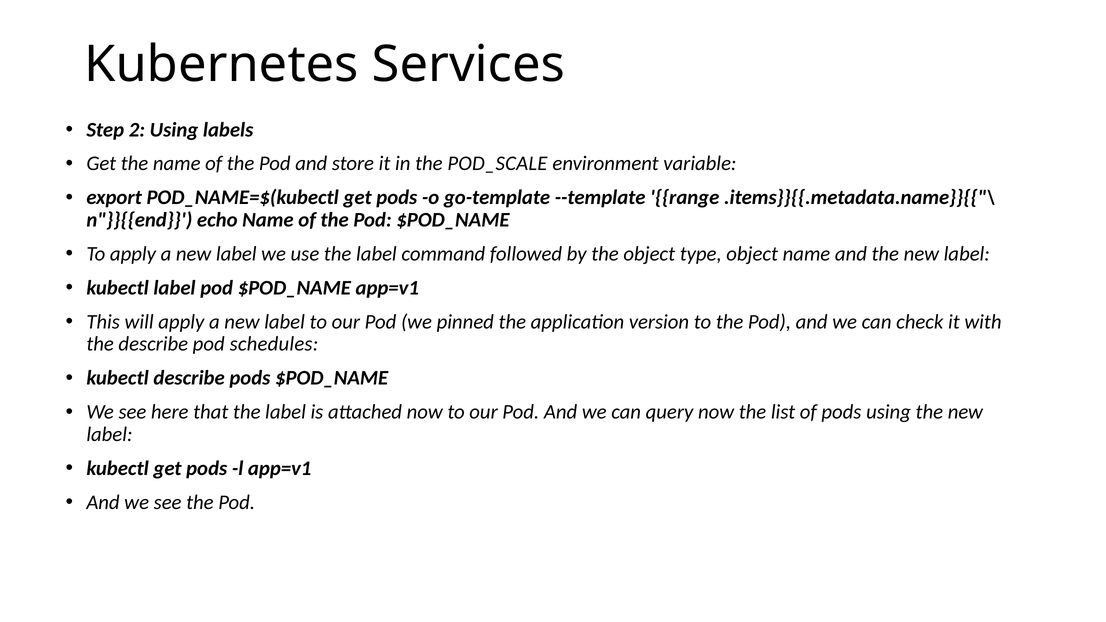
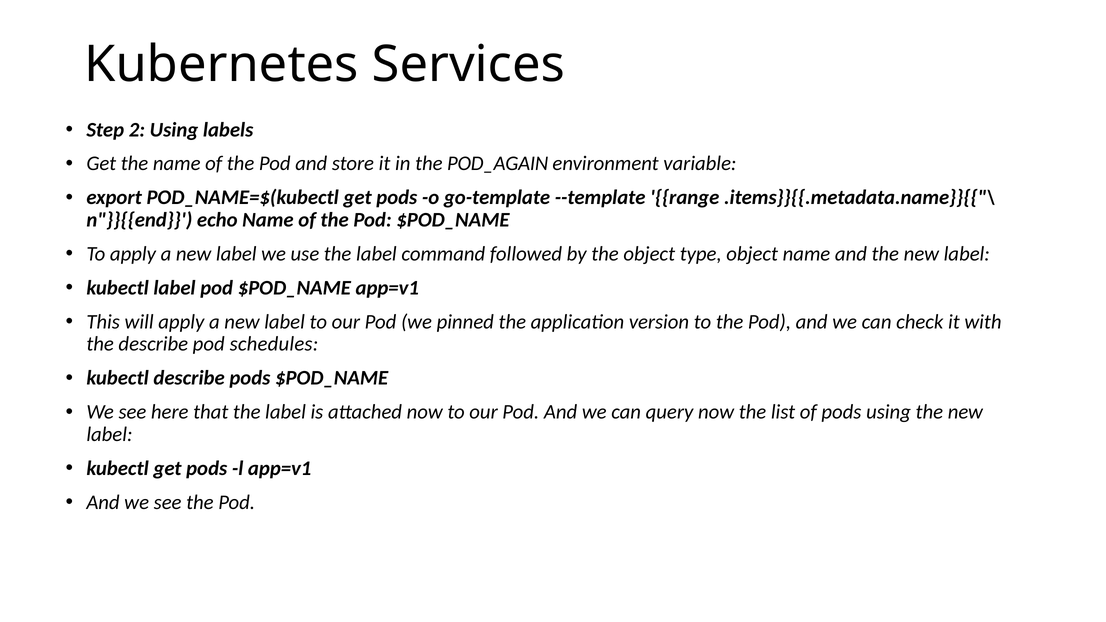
POD_SCALE: POD_SCALE -> POD_AGAIN (498, 164)
